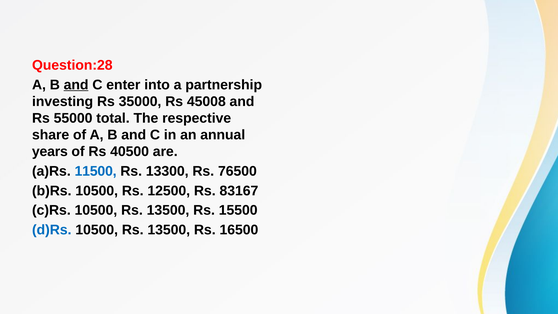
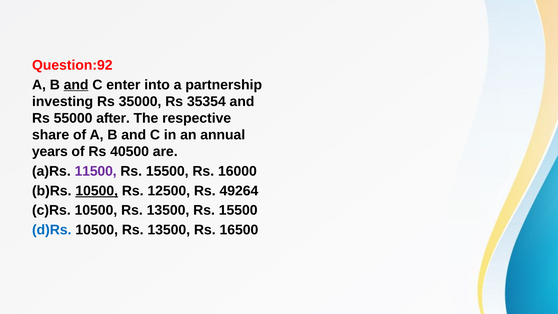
Question:28: Question:28 -> Question:92 (72, 65)
45008: 45008 -> 35354 (206, 101)
total: total -> after (113, 118)
11500 colour: blue -> purple (96, 171)
13300: 13300 -> 15500 (167, 171)
76500: 76500 -> 16000 (237, 171)
10500 underline: none -> present (97, 191)
83167: 83167 -> 49264 (239, 191)
